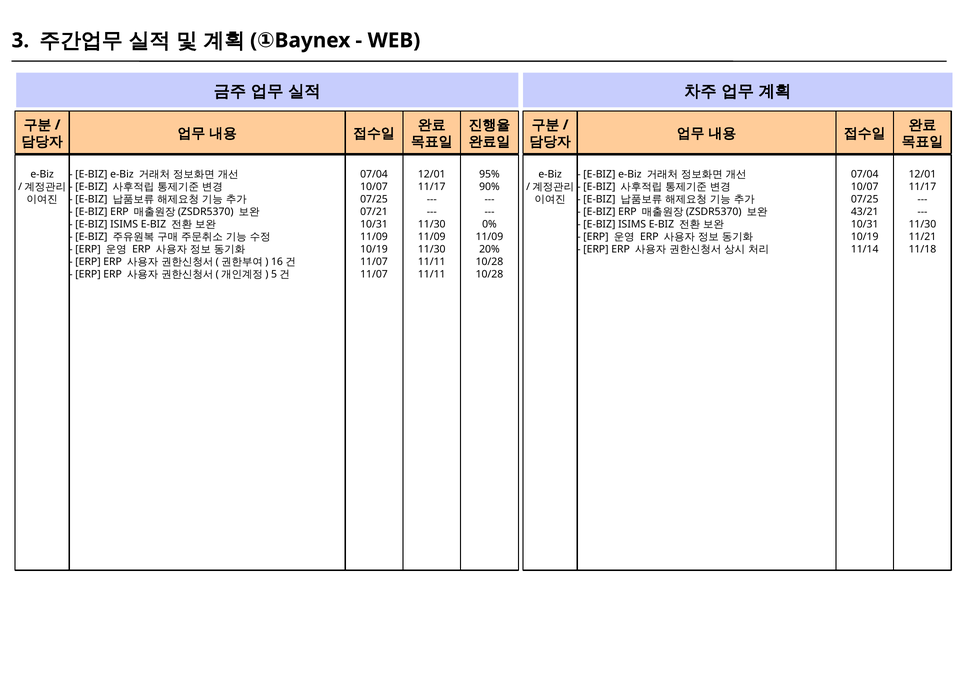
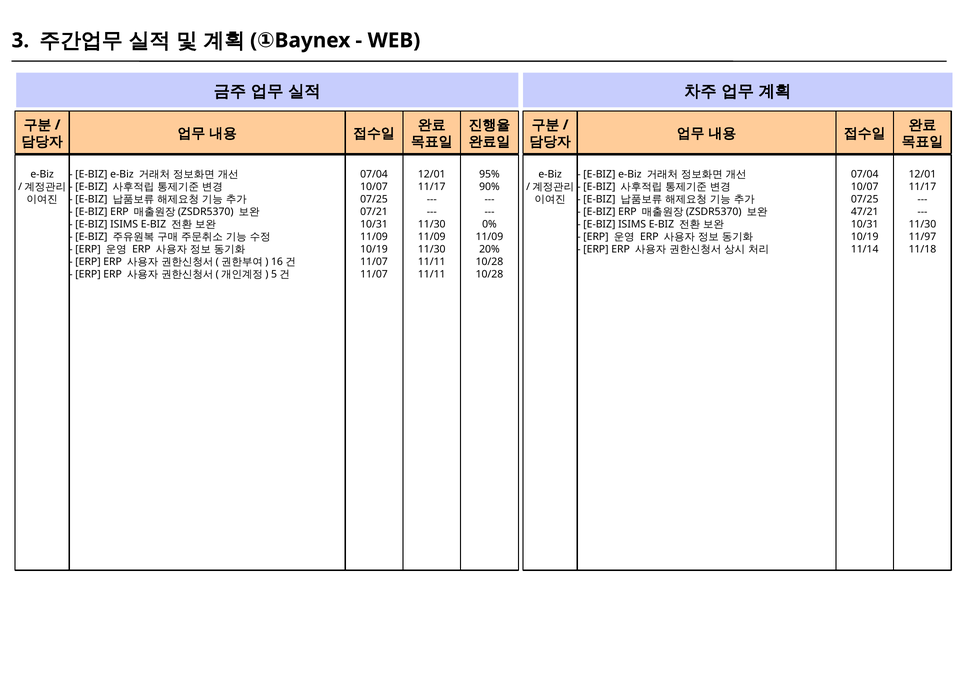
43/21: 43/21 -> 47/21 (865, 212)
11/21: 11/21 -> 11/97 (922, 237)
